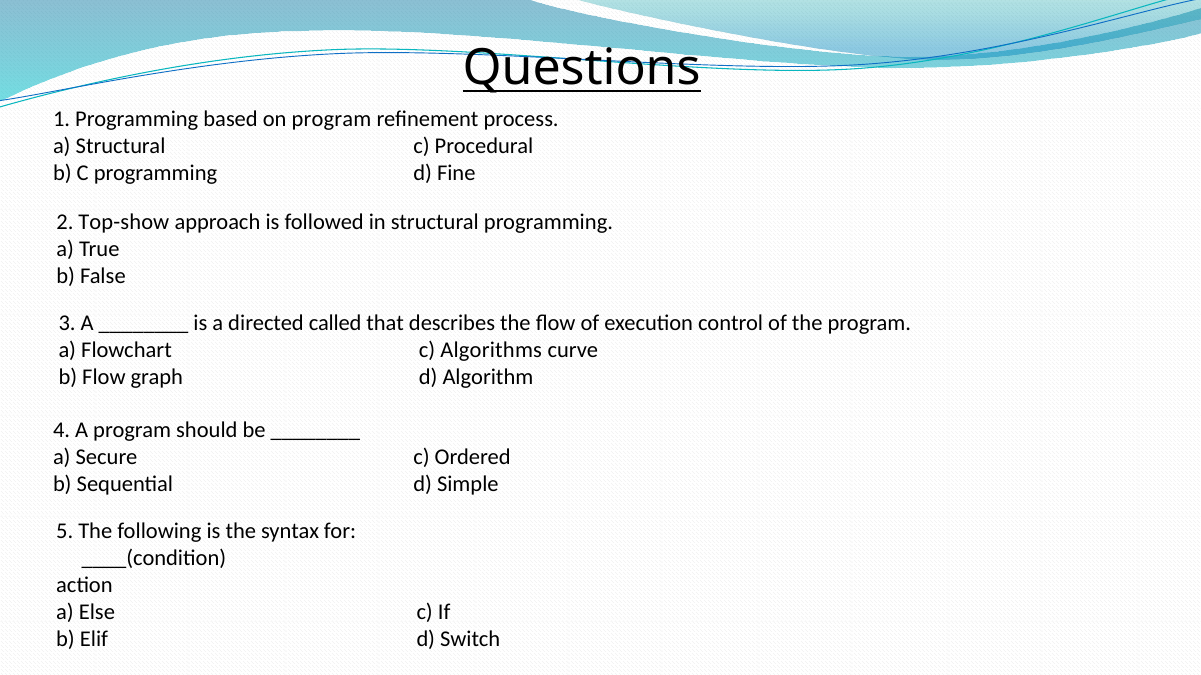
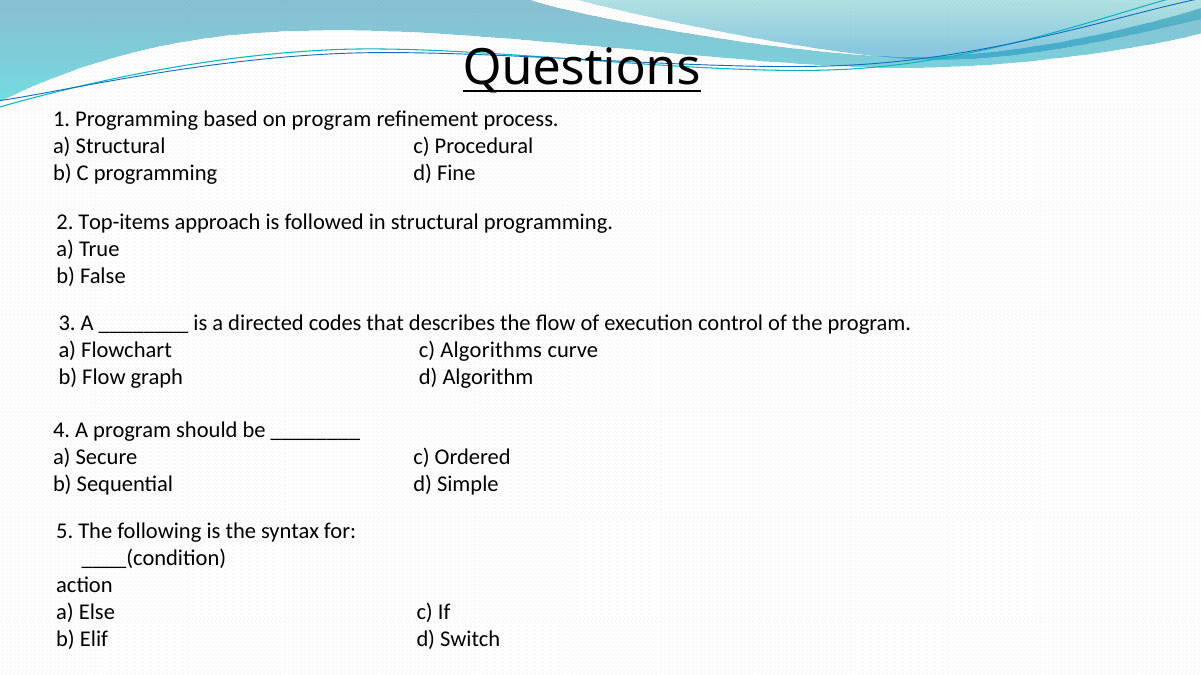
Top-show: Top-show -> Top-items (124, 222)
called: called -> codes (335, 323)
